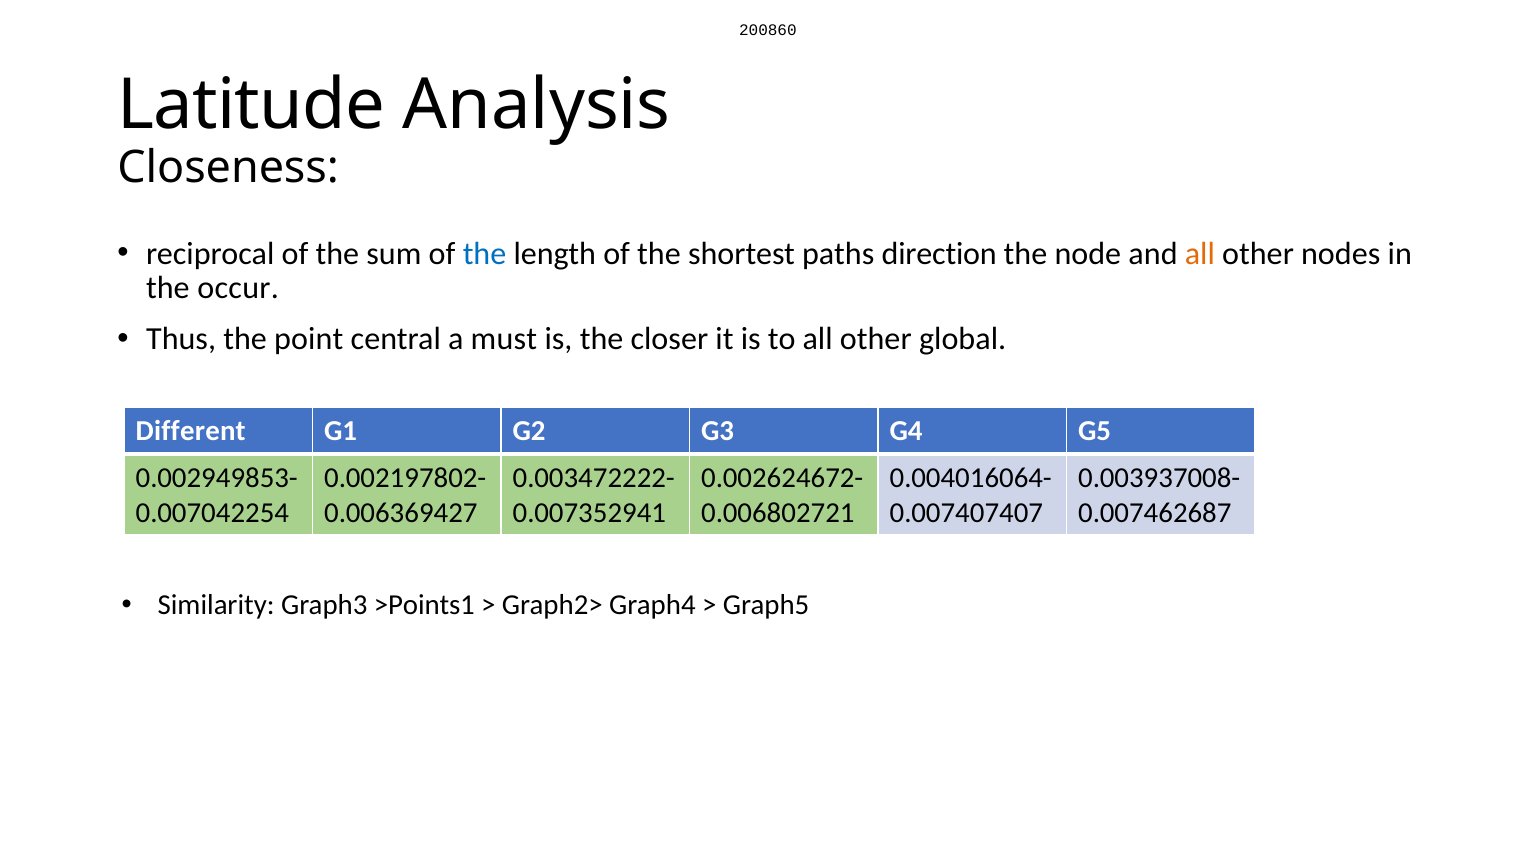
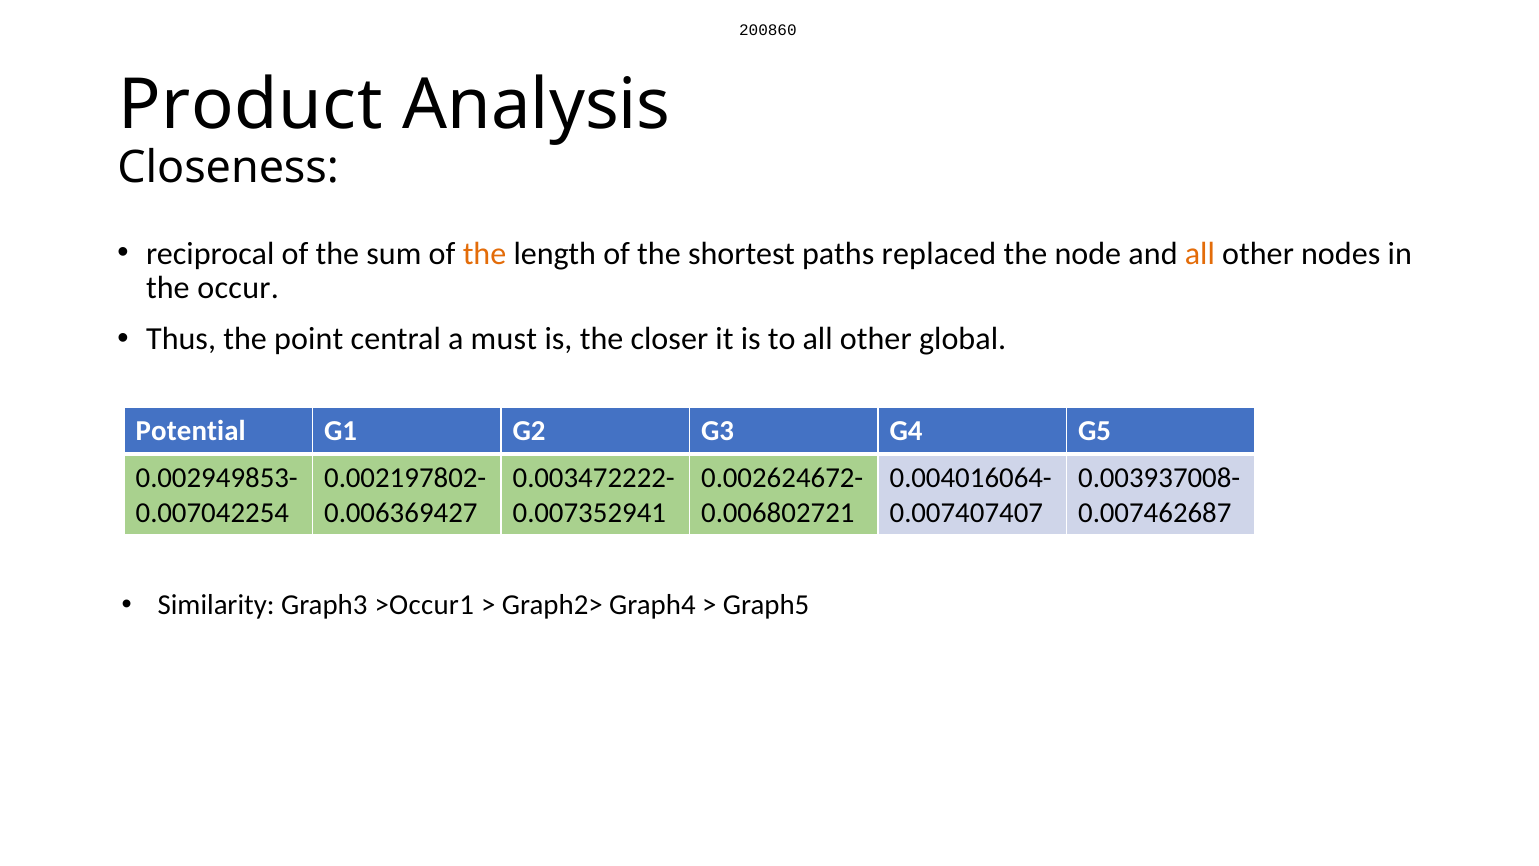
Latitude: Latitude -> Product (251, 105)
the colour: blue -> orange (484, 253)
direction: direction -> replaced (939, 253)
Different: Different -> Potential (191, 431)
>Points1: >Points1 -> >Occur1 (424, 605)
